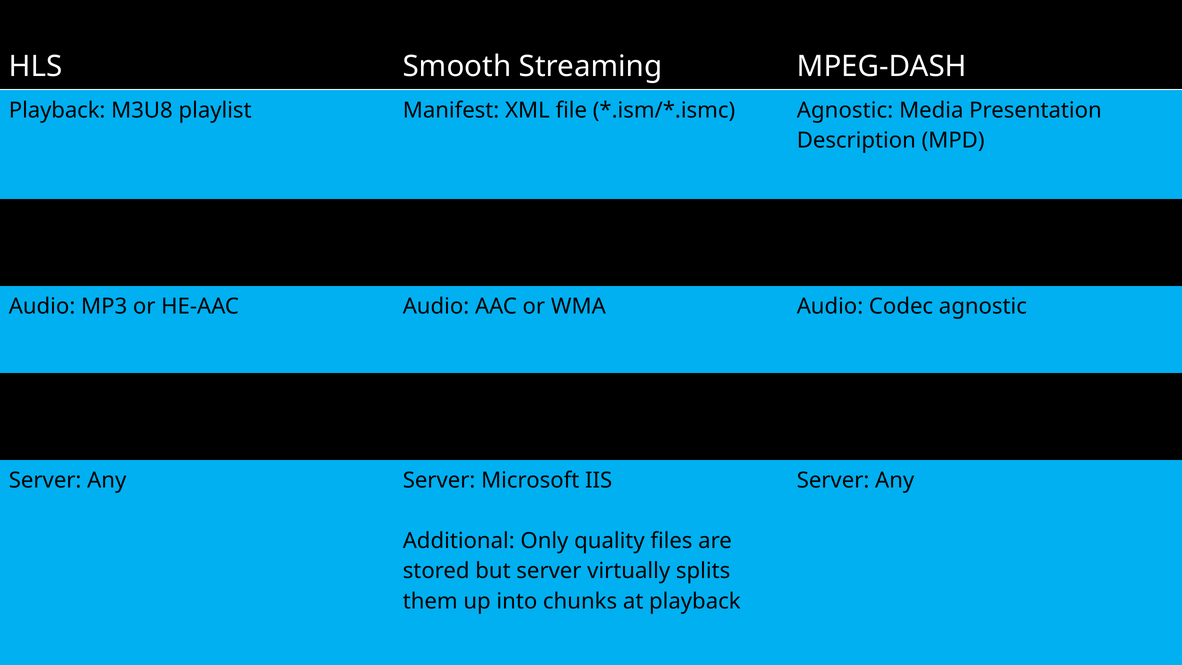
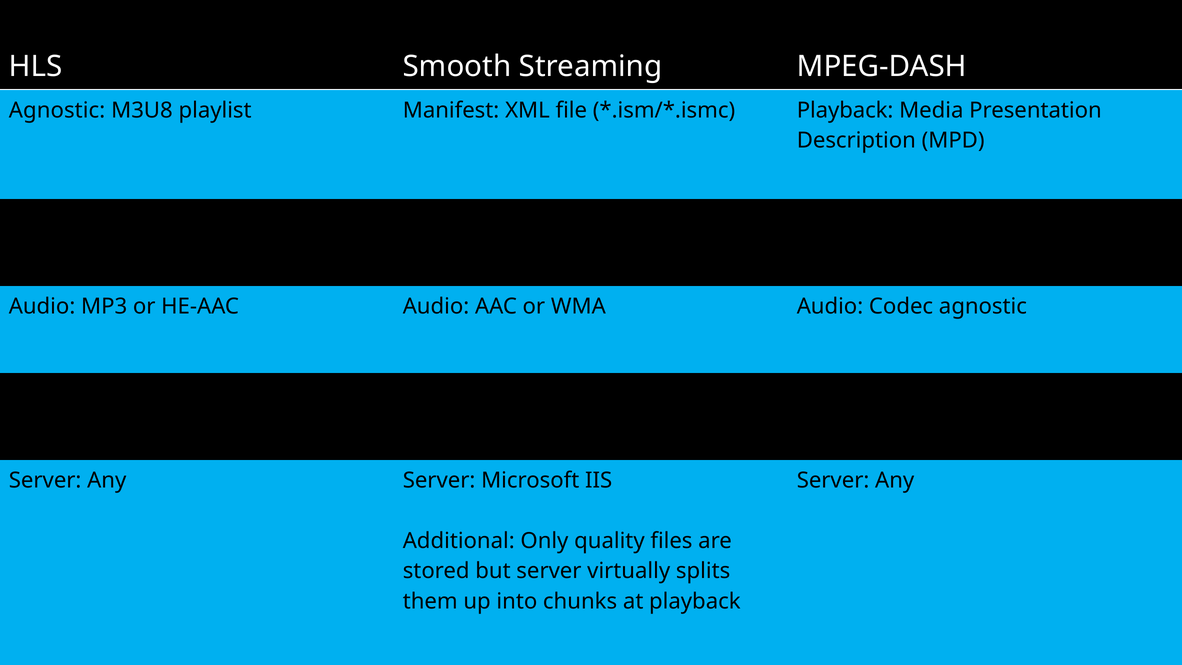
Playback: Playback -> Agnostic (57, 110)
Agnostic: Agnostic -> Playback (845, 110)
